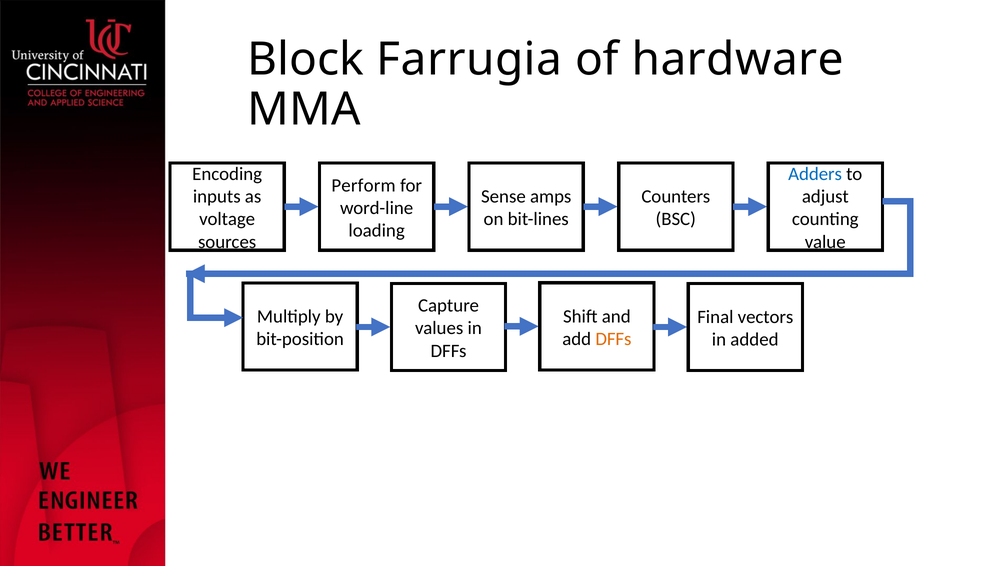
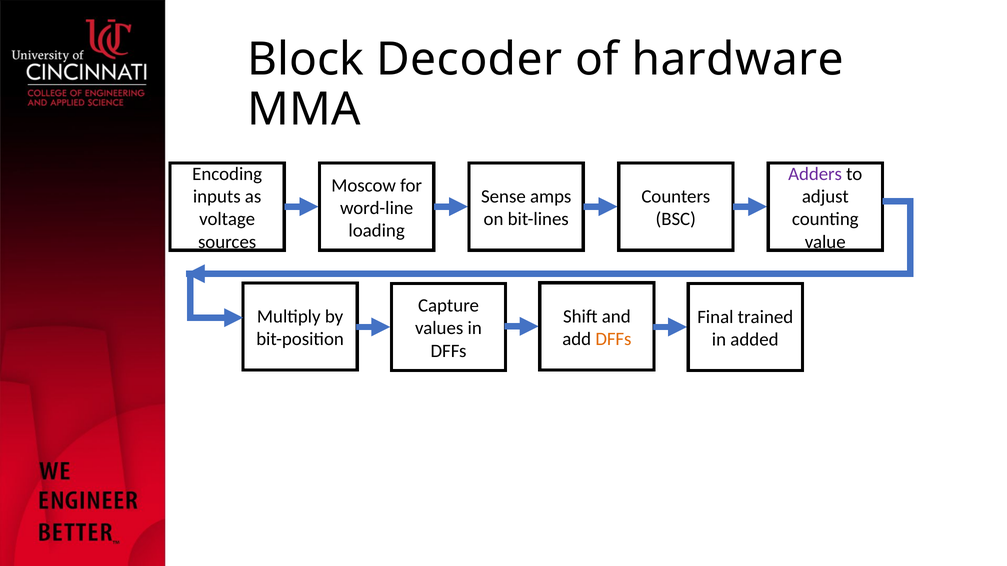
Farrugia: Farrugia -> Decoder (469, 60)
Adders colour: blue -> purple (815, 174)
Perform: Perform -> Moscow (364, 185)
vectors: vectors -> trained (765, 317)
